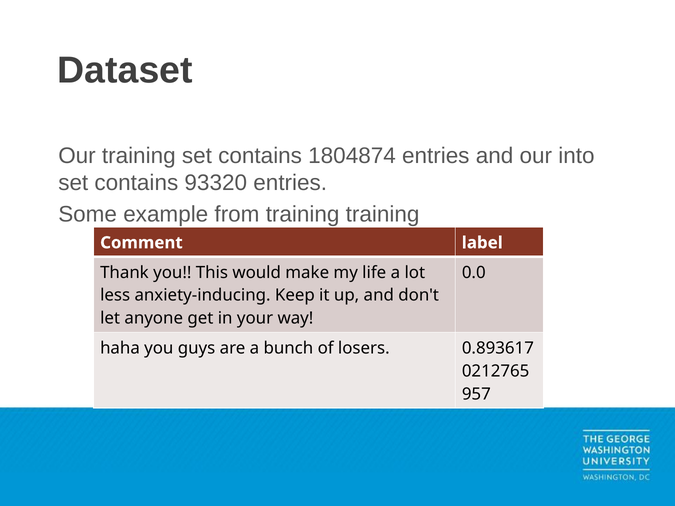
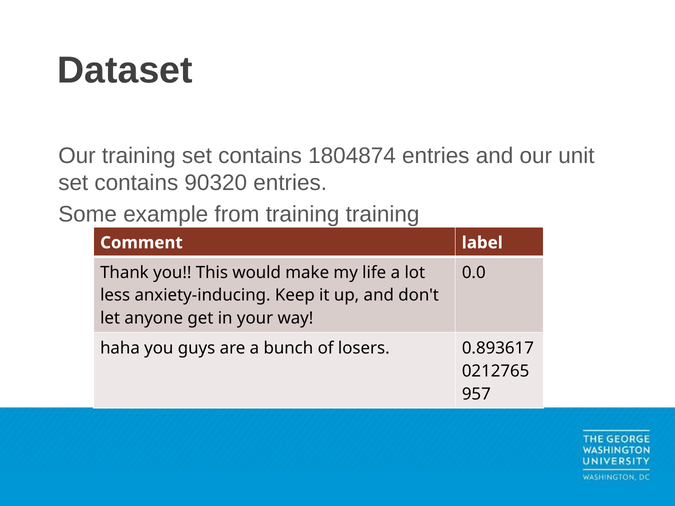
into: into -> unit (576, 156)
93320: 93320 -> 90320 (216, 183)
